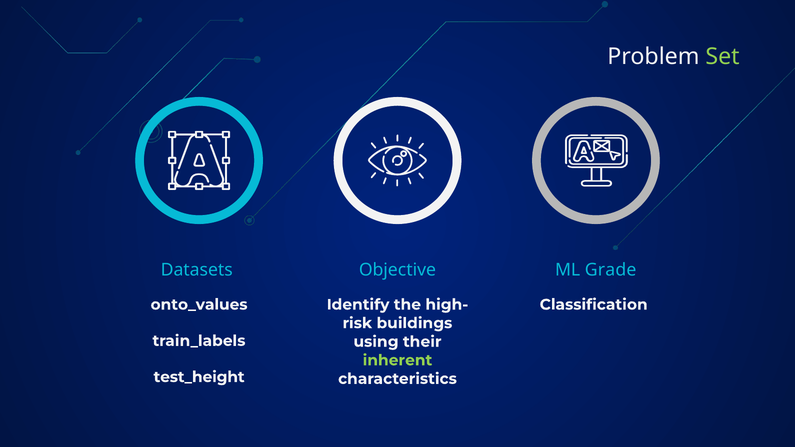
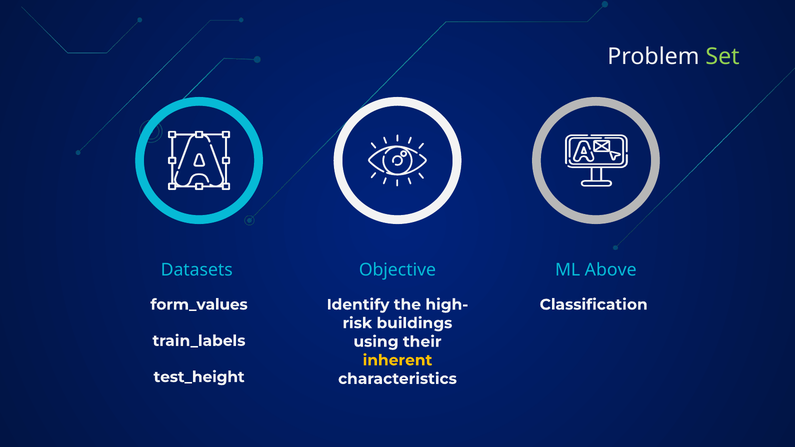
Grade: Grade -> Above (611, 270)
onto_values: onto_values -> form_values (199, 305)
inherent colour: light green -> yellow (397, 360)
